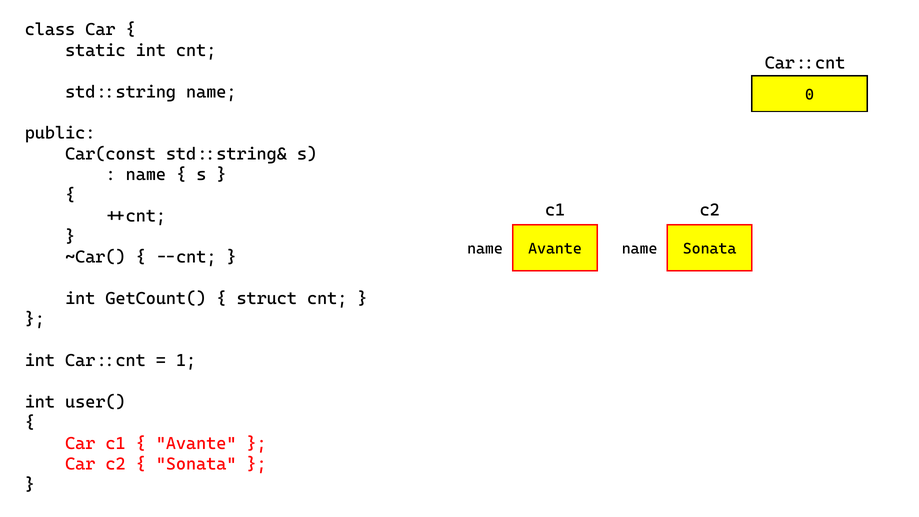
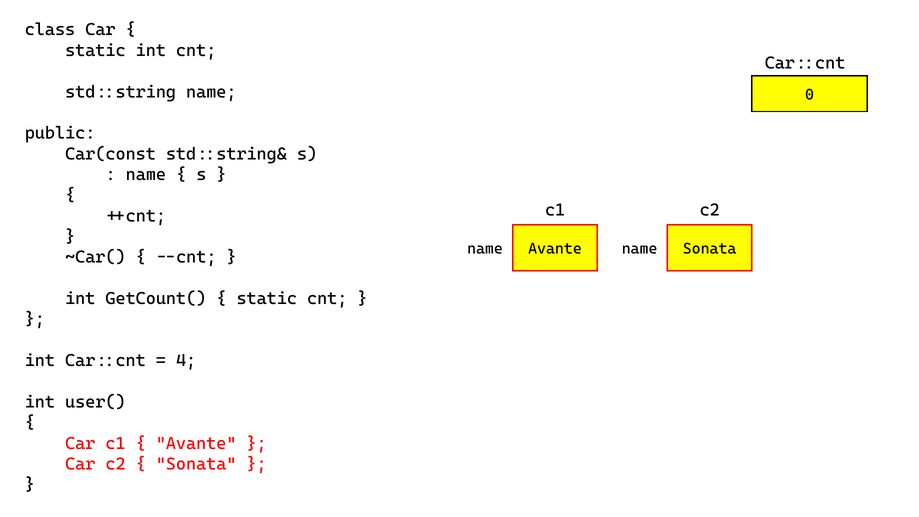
struct: struct -> static (267, 299)
1: 1 -> 4 (186, 361)
